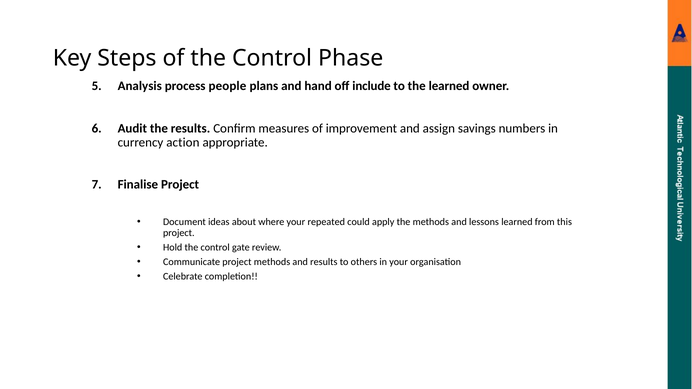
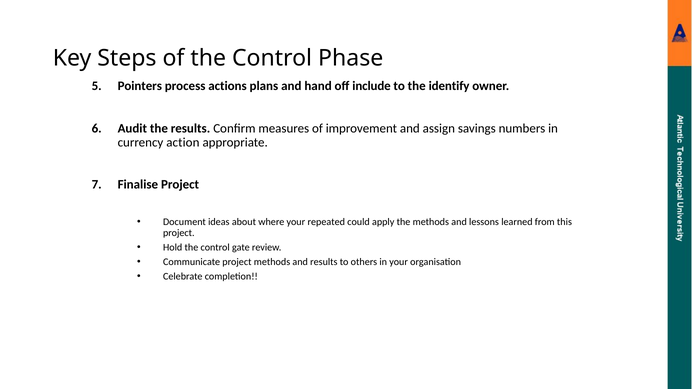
Analysis: Analysis -> Pointers (140, 86)
people: people -> actions (228, 86)
the learned: learned -> identify (449, 86)
